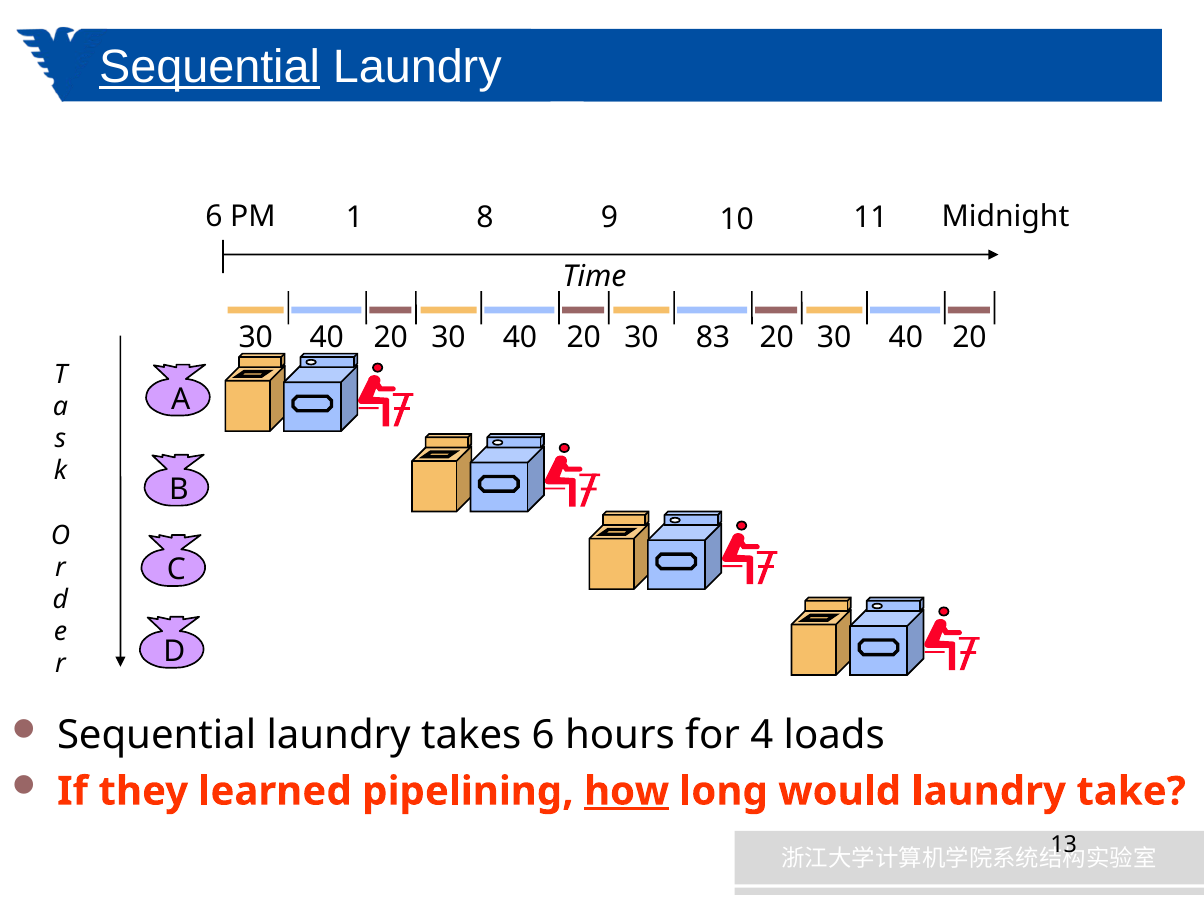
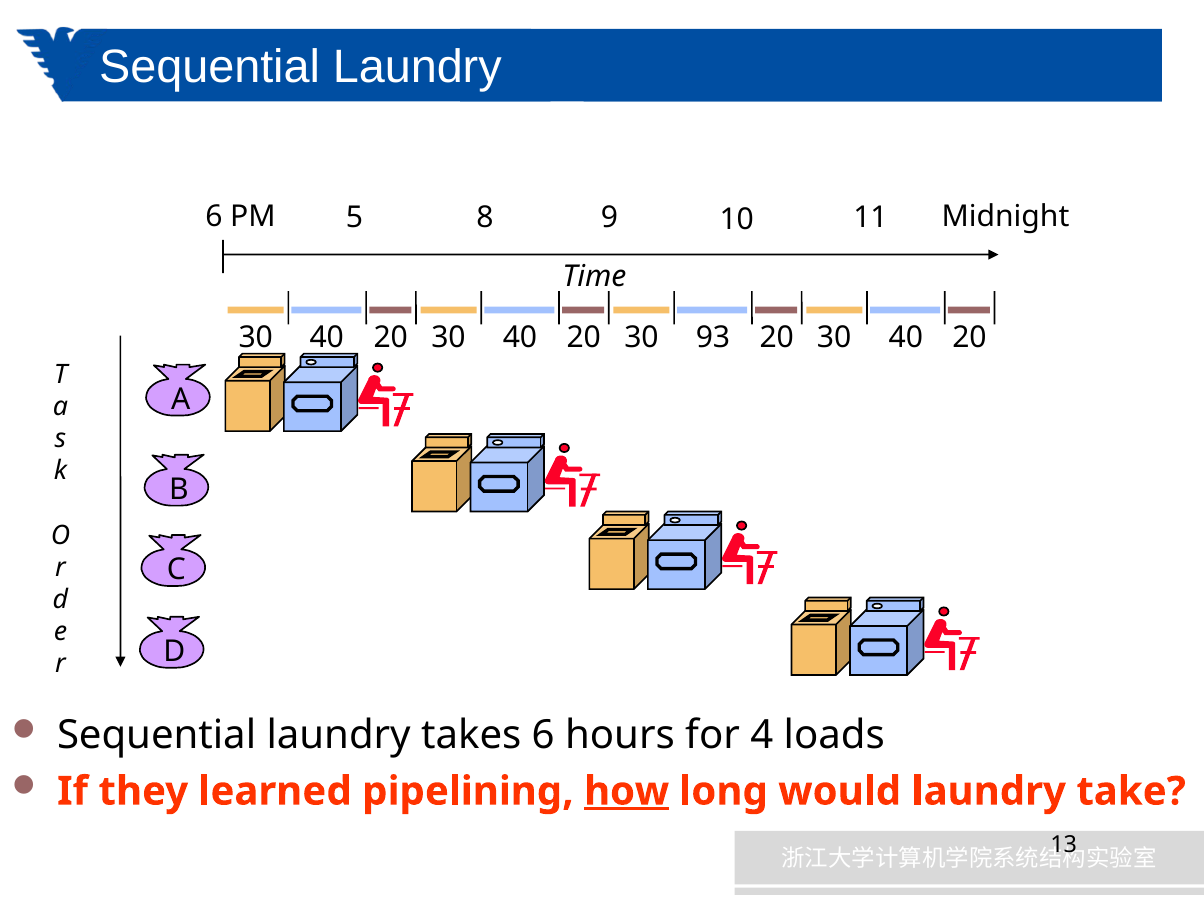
Sequential underline: present -> none (210, 67)
1: 1 -> 5 (354, 218)
83: 83 -> 93 (713, 337)
